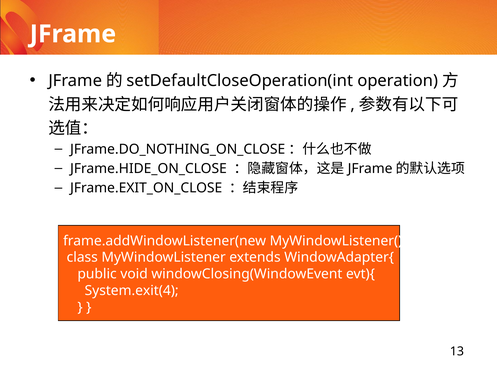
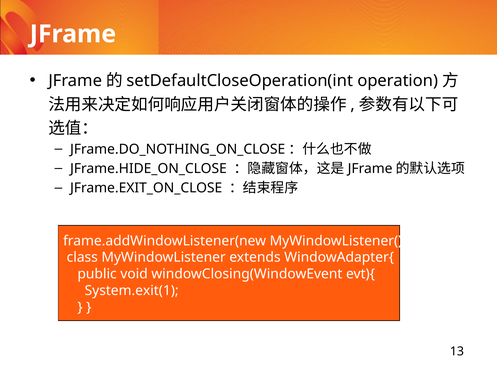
System.exit(4: System.exit(4 -> System.exit(1 (132, 290)
